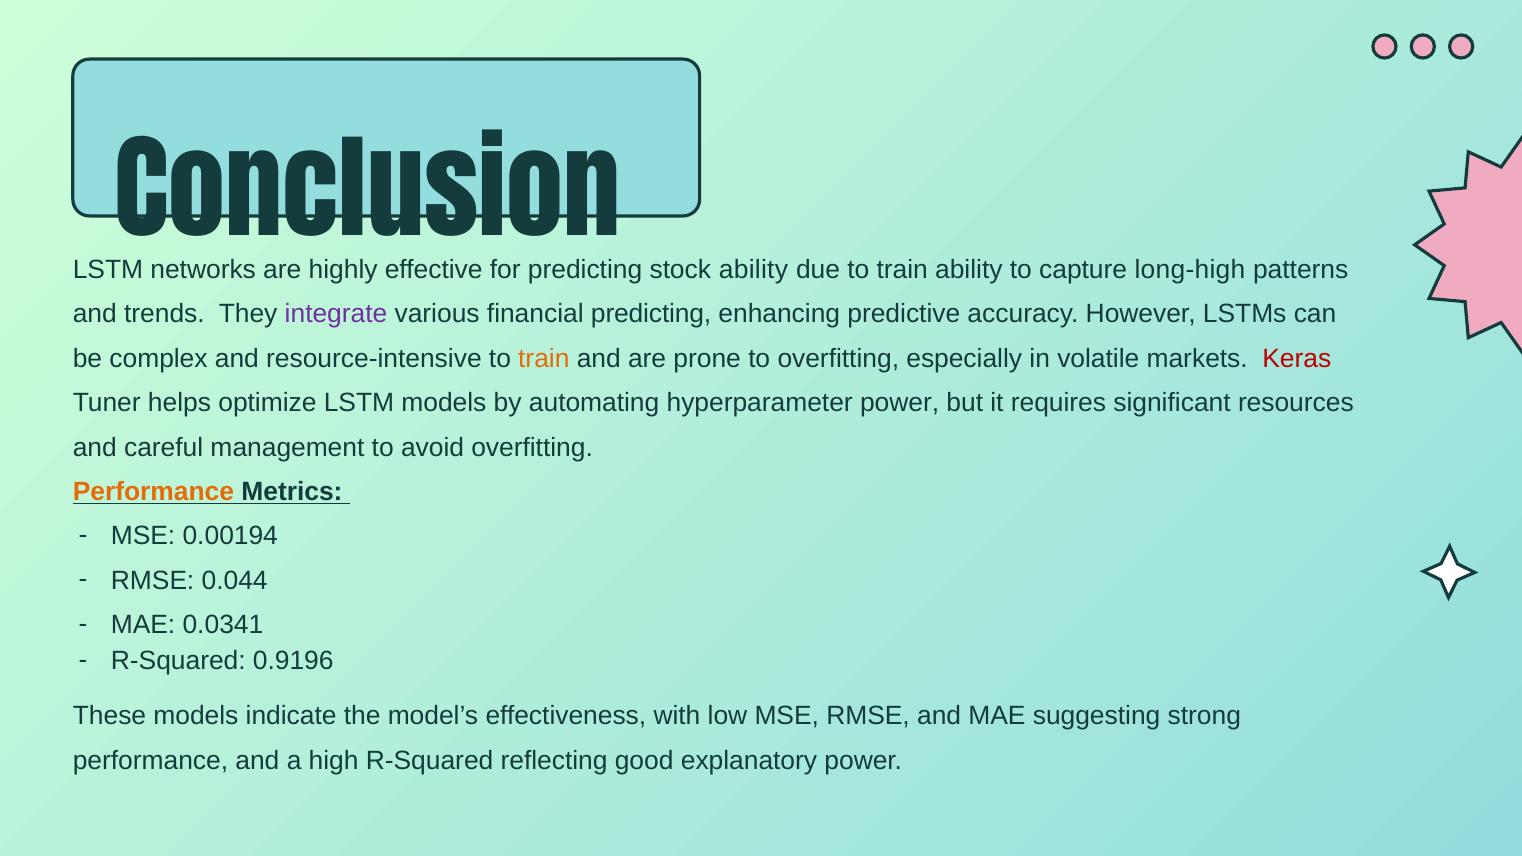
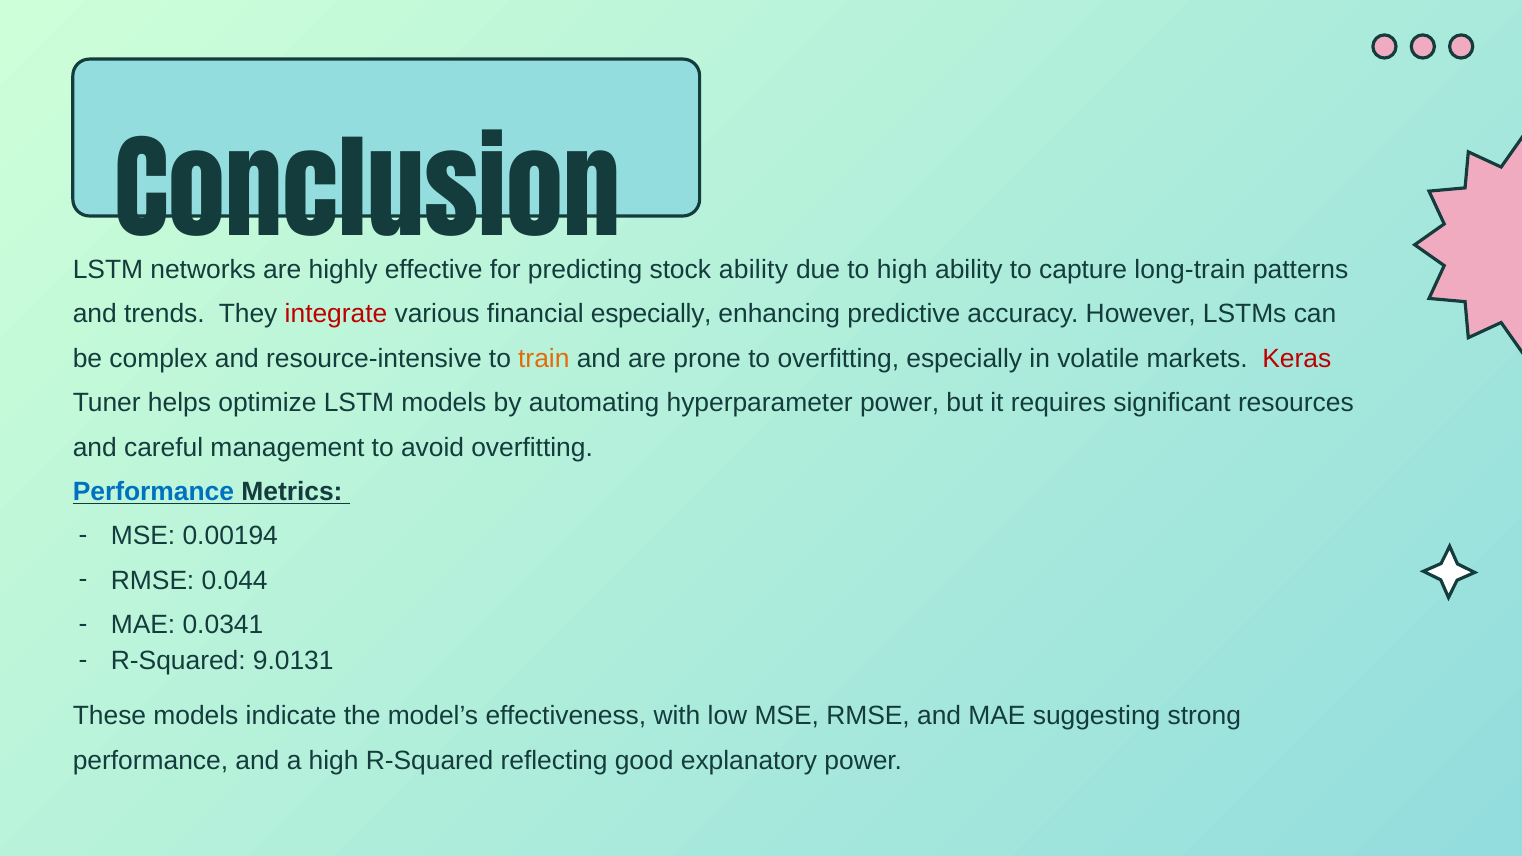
due to train: train -> high (902, 270)
long-high: long-high -> long-train (1190, 270)
integrate colour: purple -> red (336, 314)
financial predicting: predicting -> especially (651, 314)
Performance colour: orange -> blue (153, 492)
0.9196: 0.9196 -> 9.0131 (293, 661)
